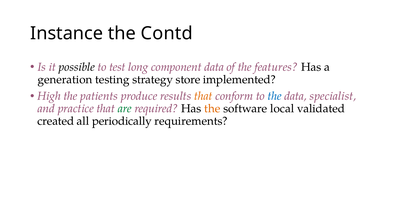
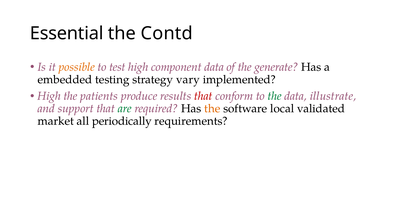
Instance: Instance -> Essential (67, 33)
possible colour: black -> orange (77, 67)
test long: long -> high (138, 67)
features: features -> generate (276, 67)
generation: generation -> embedded (65, 79)
store: store -> vary (188, 79)
that colour: orange -> red (203, 96)
the colour: blue -> green (275, 96)
specialist: specialist -> illustrate (333, 96)
practice: practice -> support (76, 109)
created: created -> market (56, 121)
